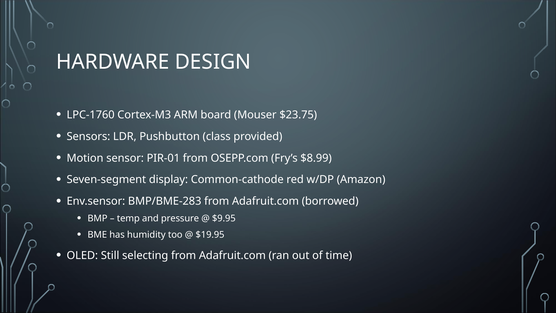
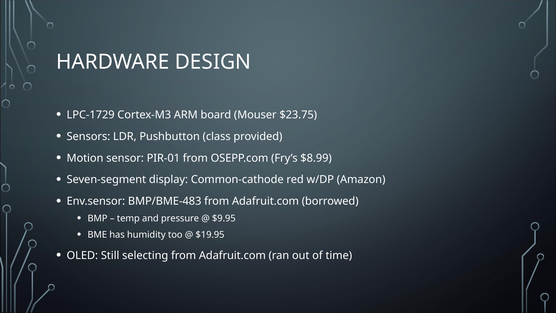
LPC-1760: LPC-1760 -> LPC-1729 (91, 115)
BMP/BME-283: BMP/BME-283 -> BMP/BME-483 (165, 201)
